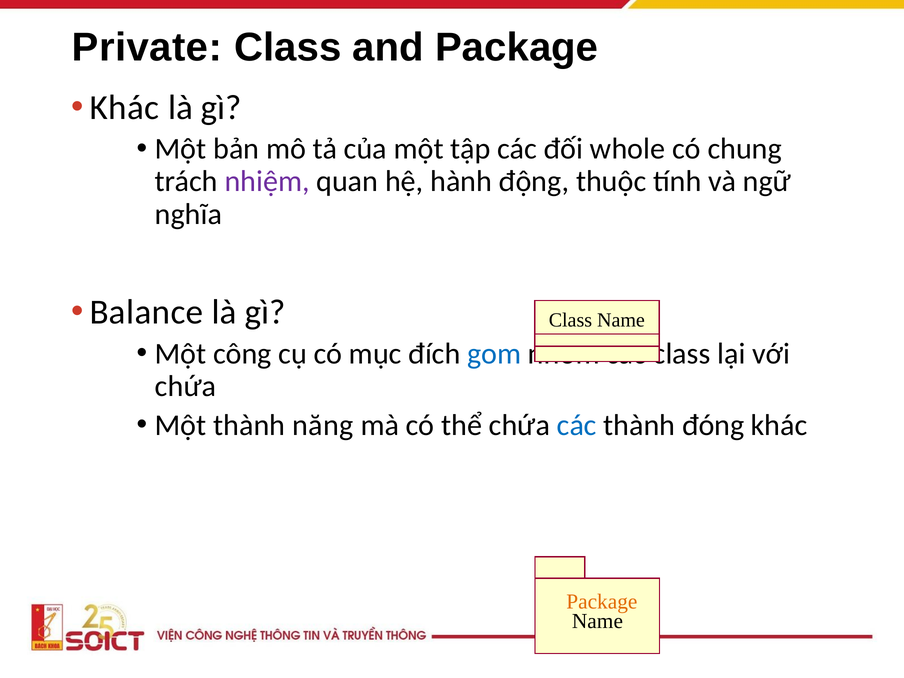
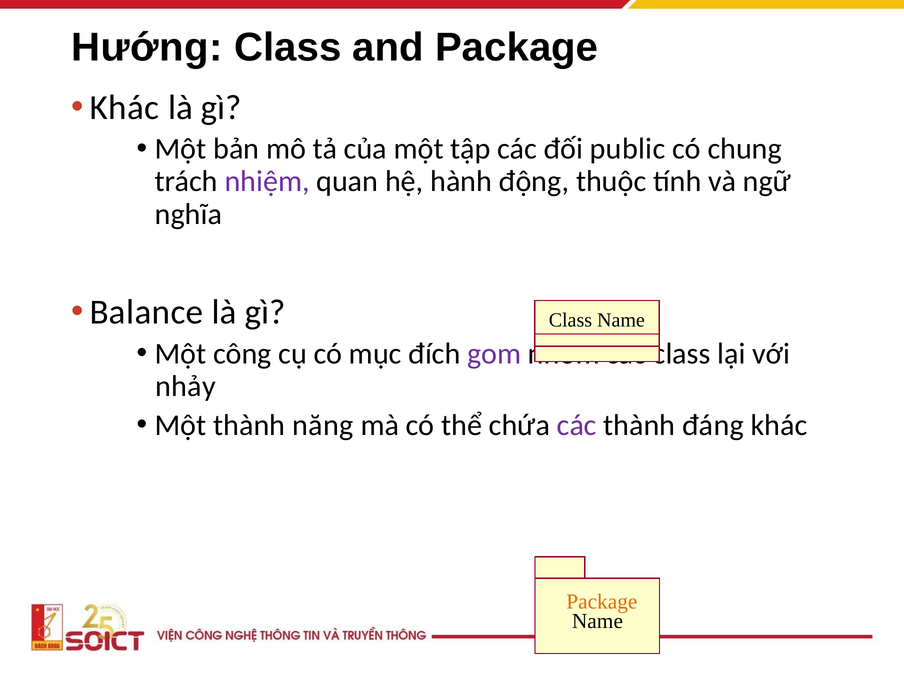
Private: Private -> Hướng (147, 48)
whole: whole -> public (628, 149)
gom colour: blue -> purple (494, 354)
chứa: chứa -> nhảy (186, 386)
các colour: blue -> purple (577, 425)
đóng: đóng -> đáng (713, 425)
